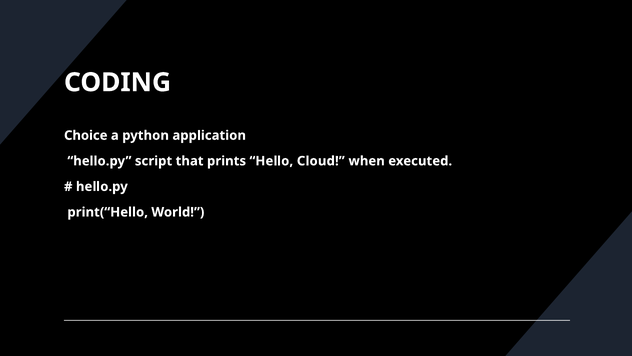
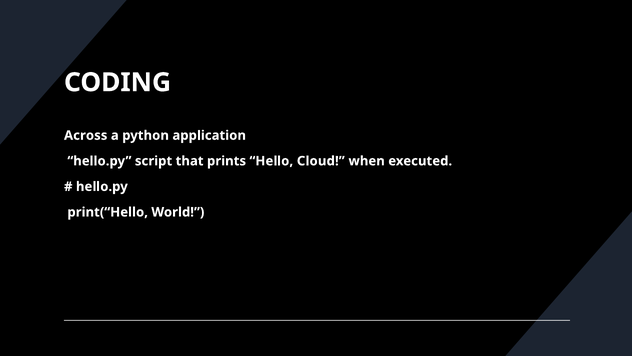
Choice: Choice -> Across (86, 135)
